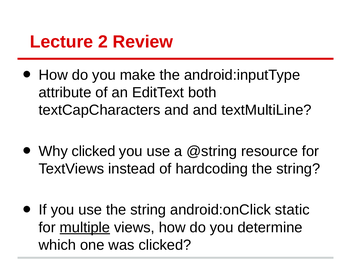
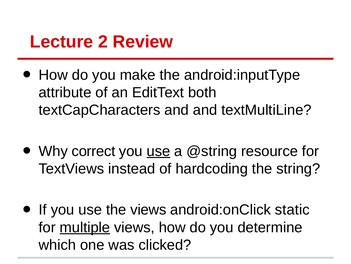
Why clicked: clicked -> correct (93, 151)
use underline: none -> present (158, 151)
use the string: string -> views (148, 209)
